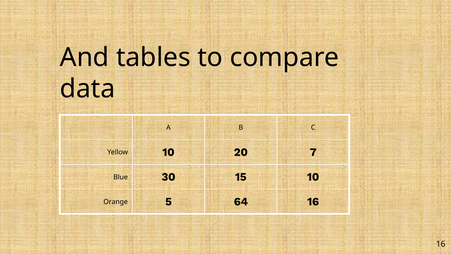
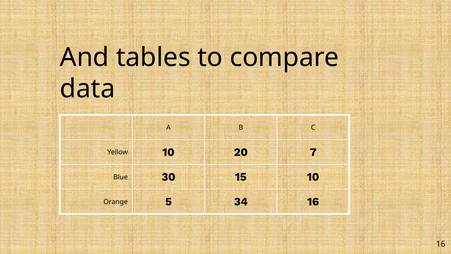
64: 64 -> 34 (241, 201)
